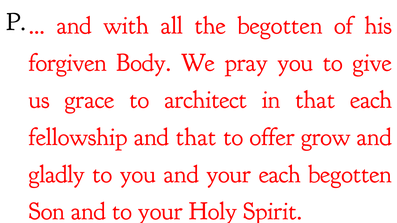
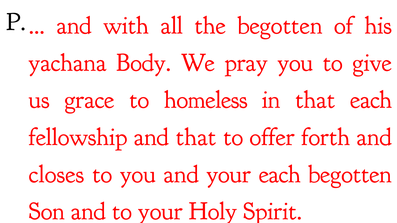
forgiven: forgiven -> yachana (68, 63)
architect: architect -> homeless (206, 100)
grow: grow -> forth (326, 137)
gladly: gladly -> closes (56, 174)
